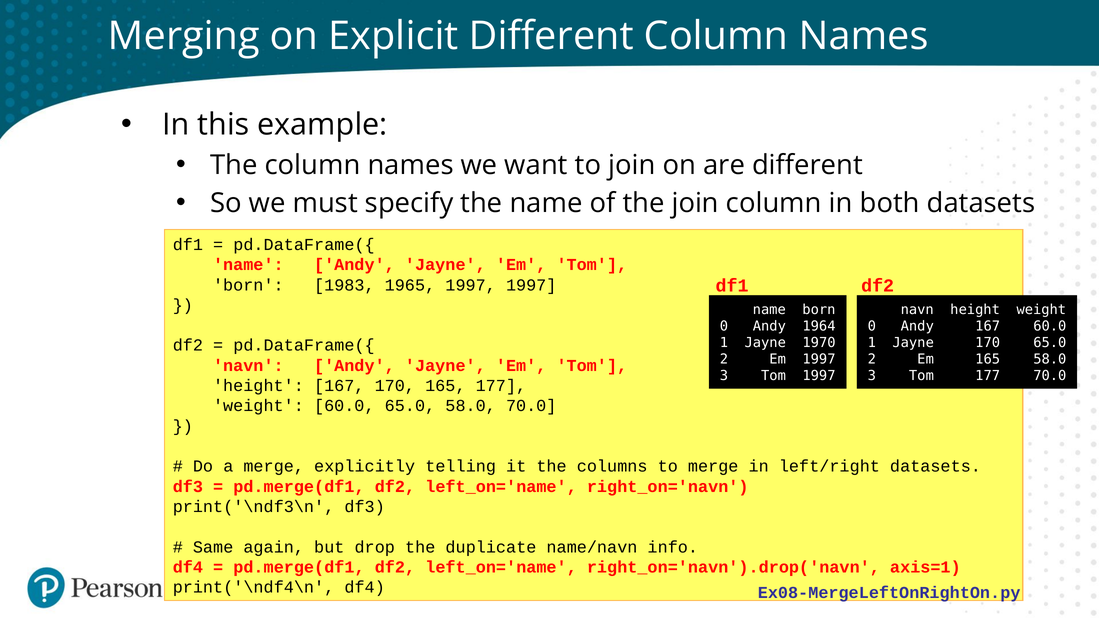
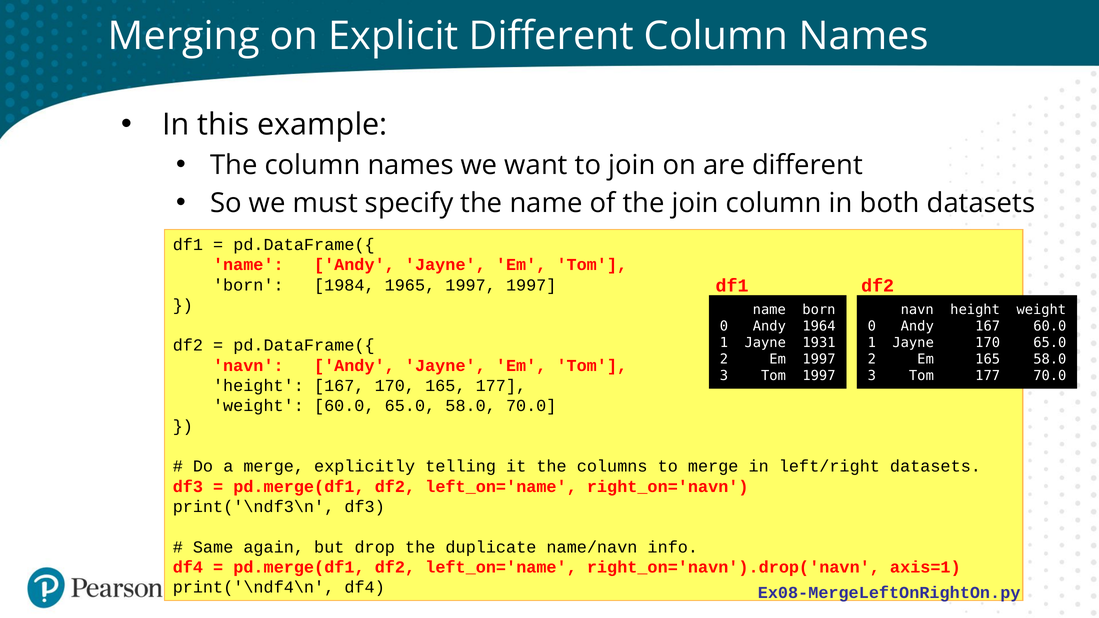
1983: 1983 -> 1984 (344, 285)
1970: 1970 -> 1931 (819, 343)
